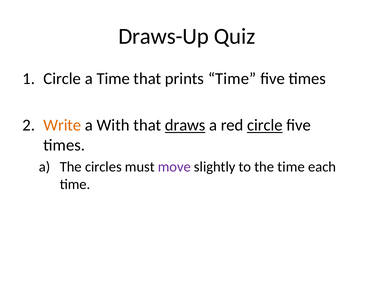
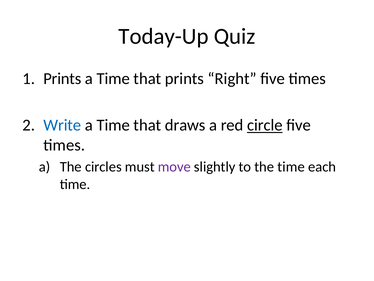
Draws-Up: Draws-Up -> Today-Up (163, 36)
Circle: Circle -> Prints (62, 78)
prints Time: Time -> Right (232, 78)
Write colour: orange -> blue (62, 125)
With: With -> Time (113, 125)
draws underline: present -> none (185, 125)
